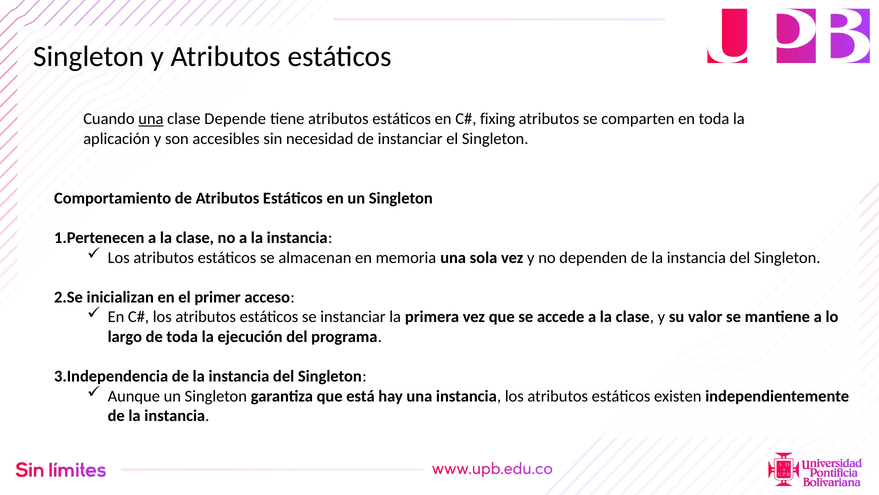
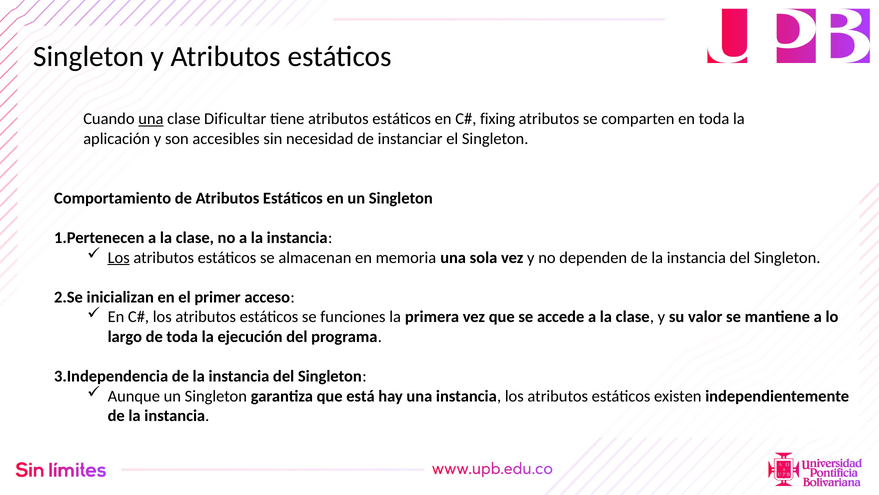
Depende: Depende -> Dificultar (235, 119)
Los underline: none -> present (119, 257)
se instanciar: instanciar -> funciones (353, 317)
